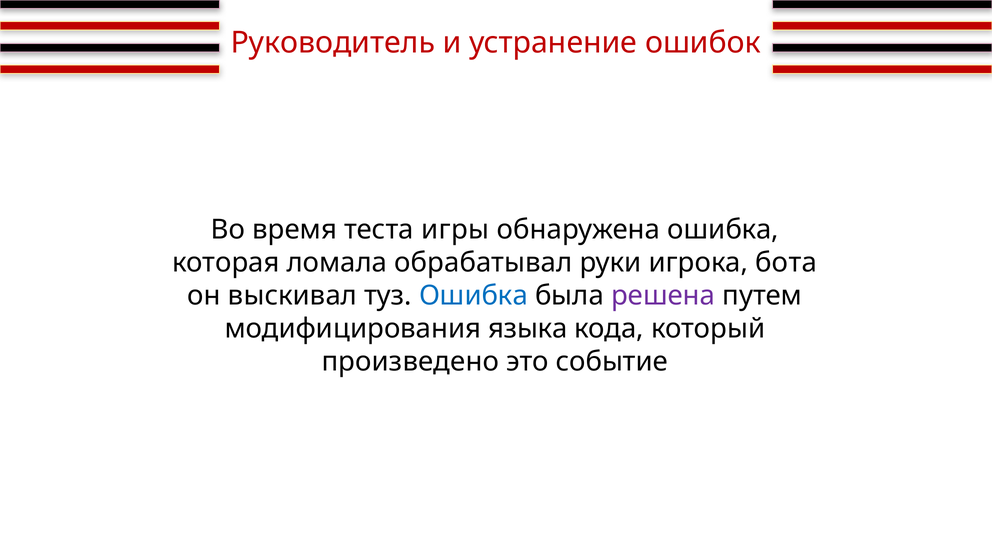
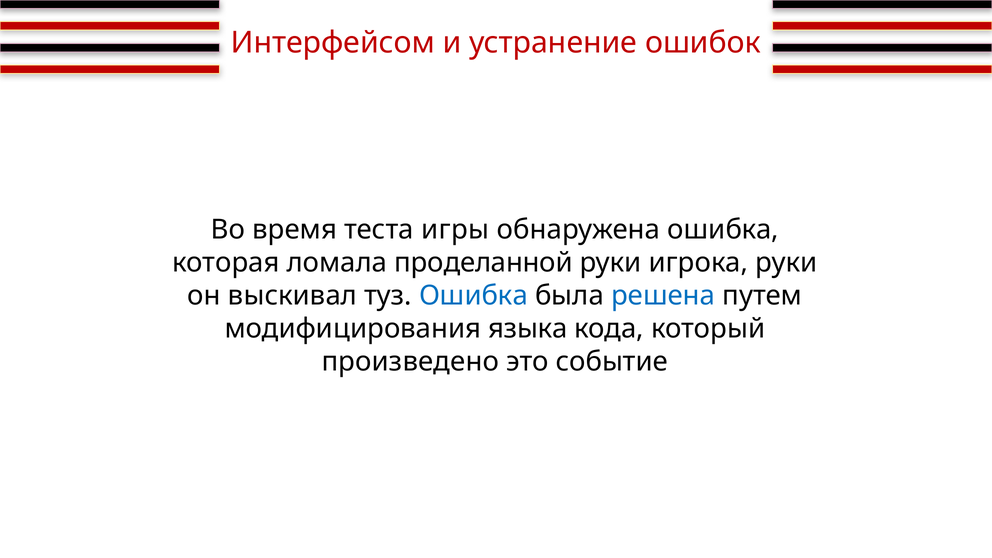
Руководитель: Руководитель -> Интерфейсом (333, 43)
обрабатывал: обрабатывал -> проделанной (484, 263)
игрока бота: бота -> руки (786, 263)
решена colour: purple -> blue (663, 296)
